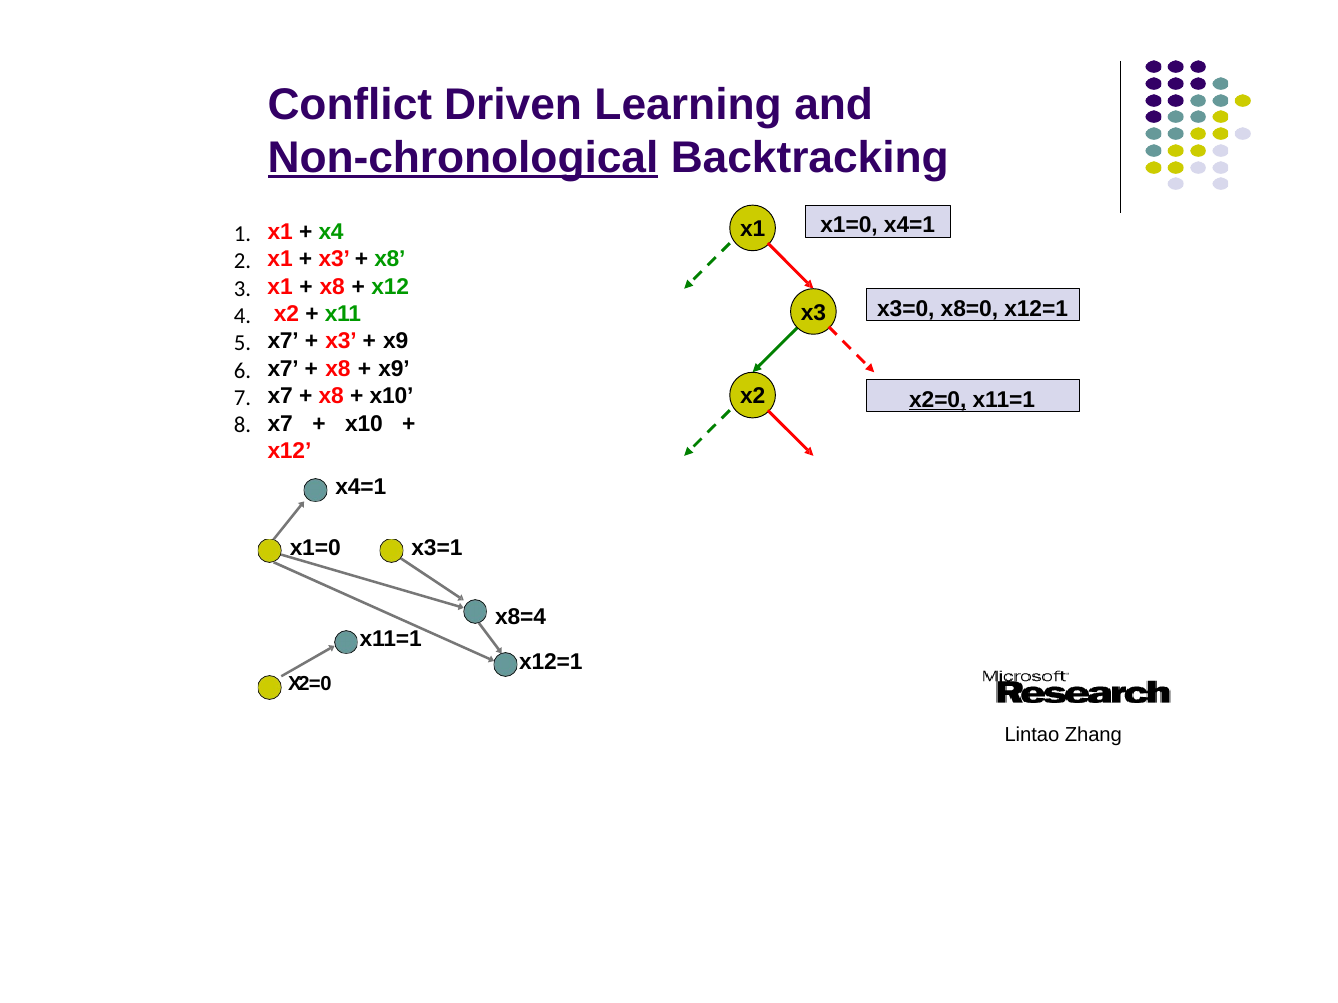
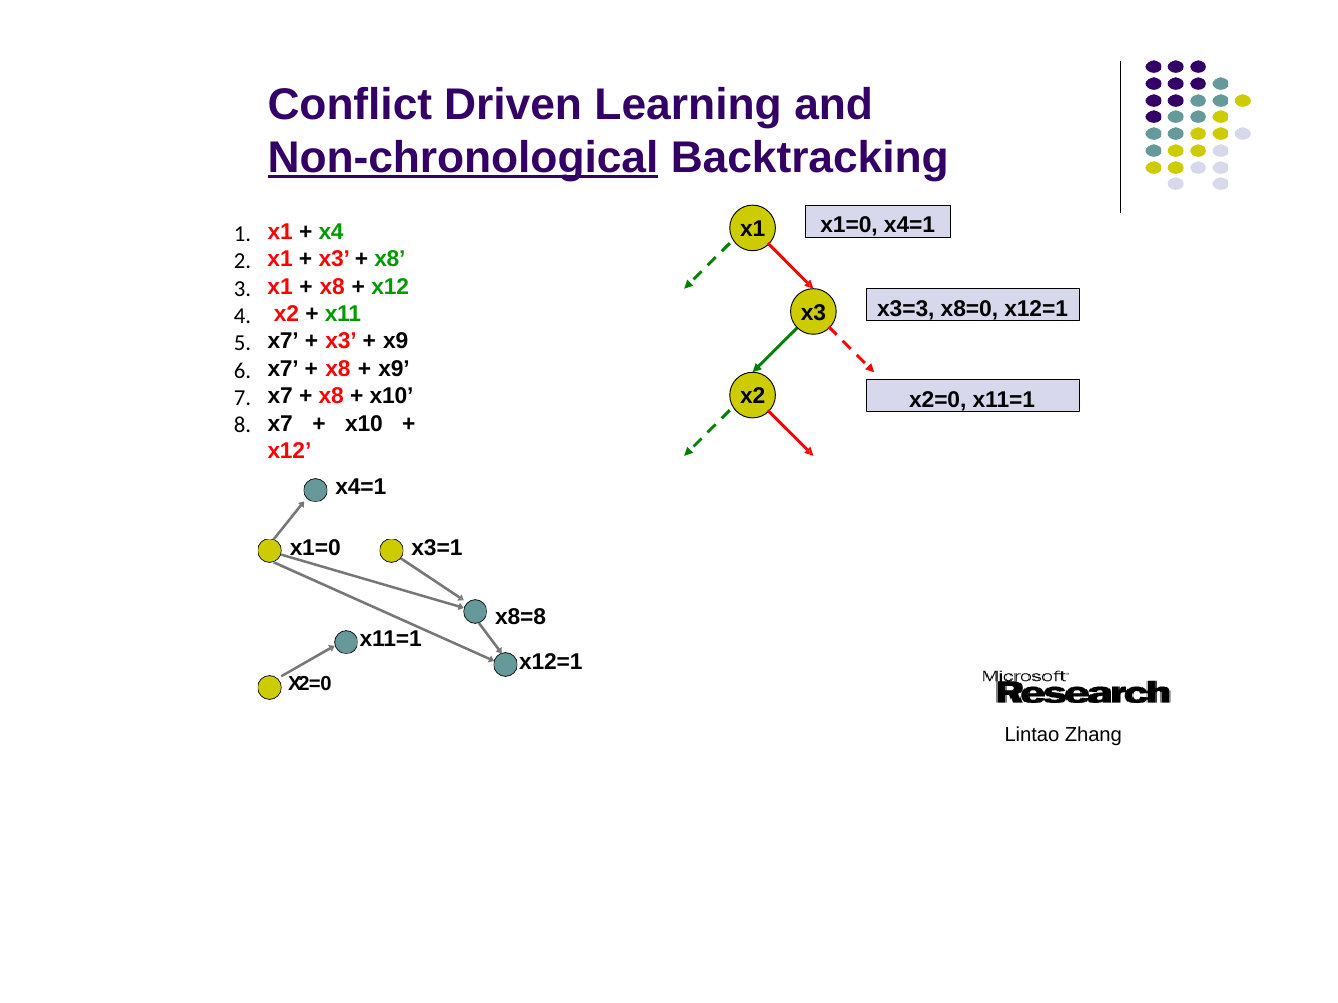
x3=0: x3=0 -> x3=3 (906, 309)
x2=0 underline: present -> none (938, 400)
x8=4: x8=4 -> x8=8 (521, 617)
